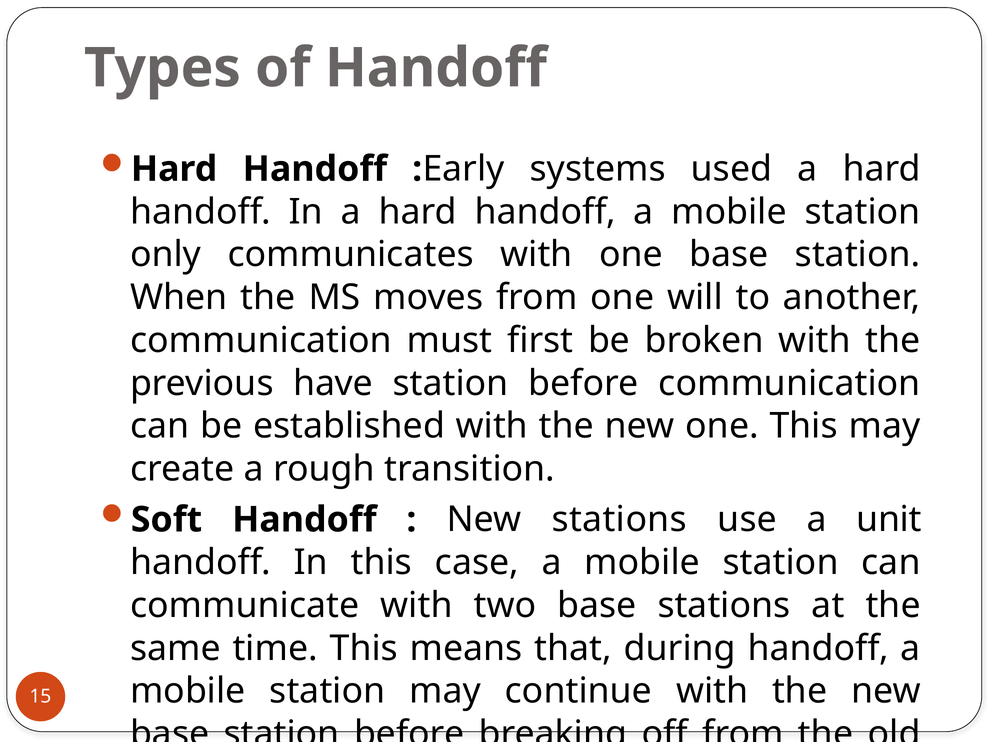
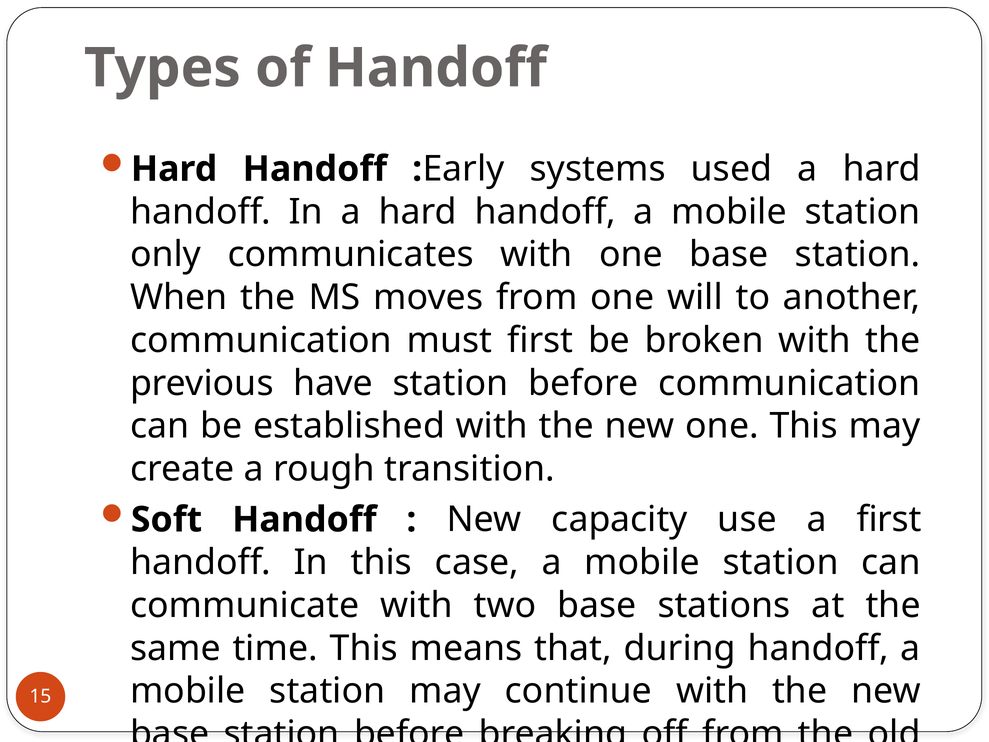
New stations: stations -> capacity (620, 520)
a unit: unit -> first (889, 520)
